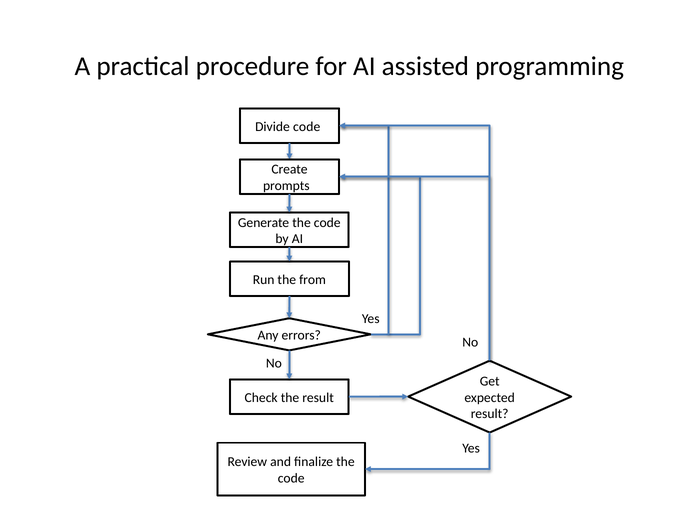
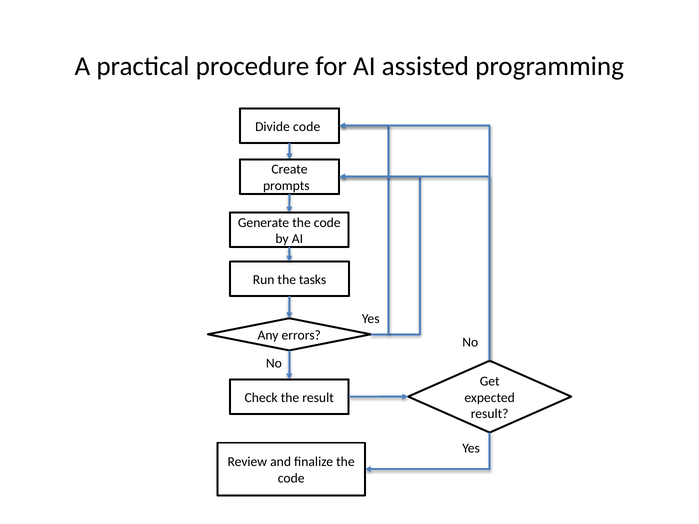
from: from -> tasks (313, 280)
